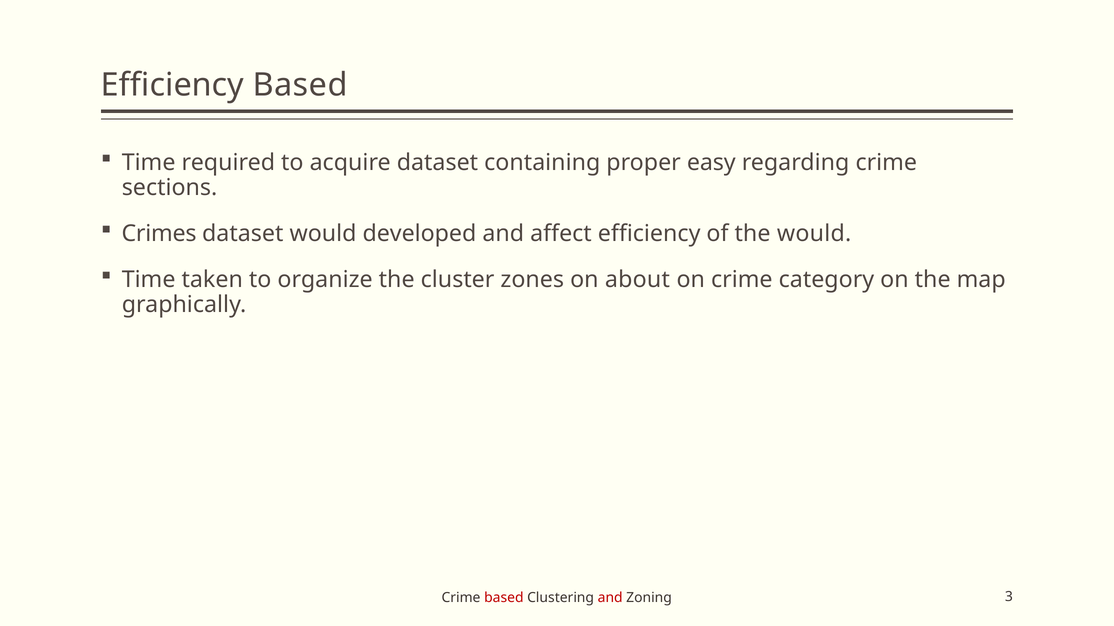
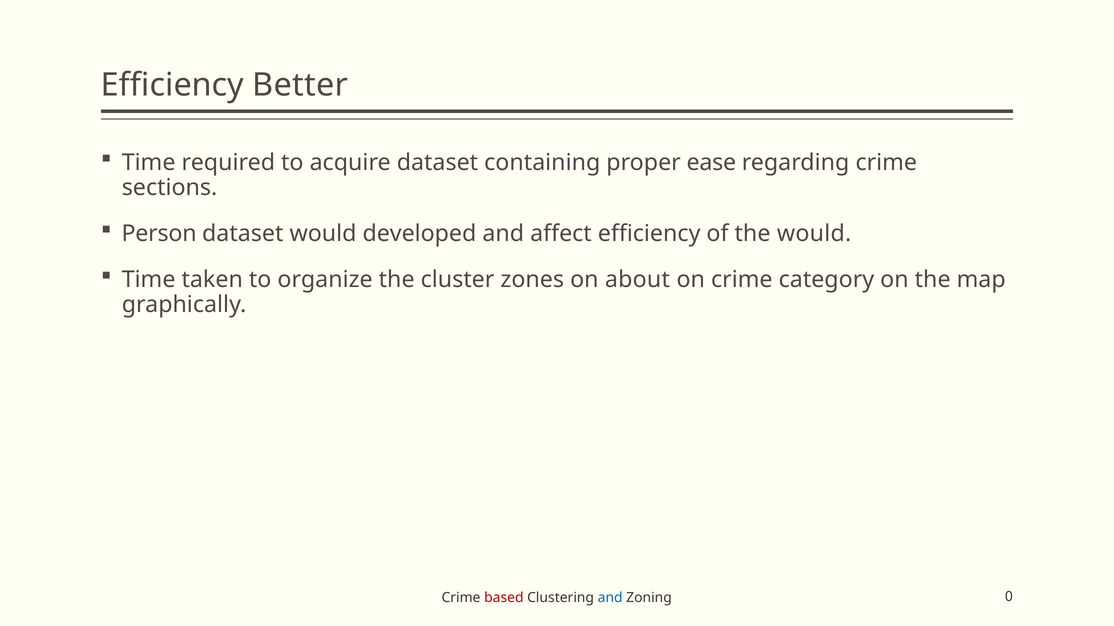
Efficiency Based: Based -> Better (300, 85)
easy: easy -> ease (711, 163)
Crimes: Crimes -> Person (159, 234)
and colour: red -> blue (610, 598)
3: 3 -> 0 (1009, 597)
